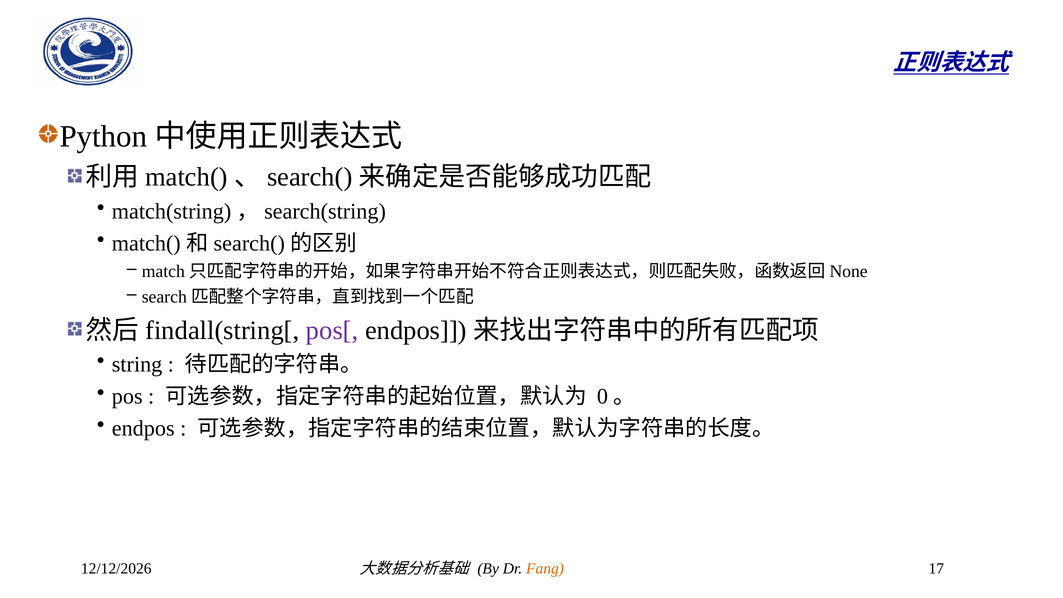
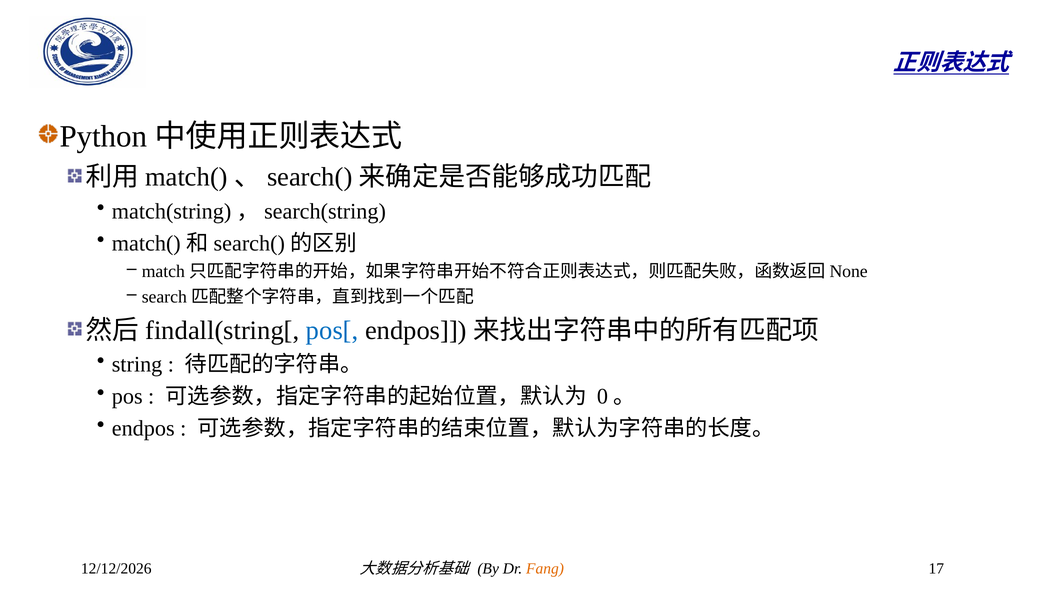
pos[ colour: purple -> blue (332, 330)
